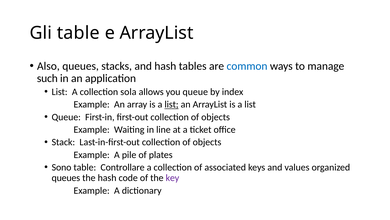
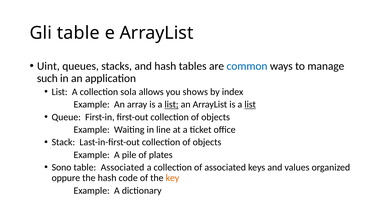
Also: Also -> Uint (48, 66)
you queue: queue -> shows (195, 92)
list underline: none -> present (250, 104)
table Controllare: Controllare -> Associated (122, 167)
queues: queues -> oppure (66, 177)
key colour: purple -> orange (172, 177)
